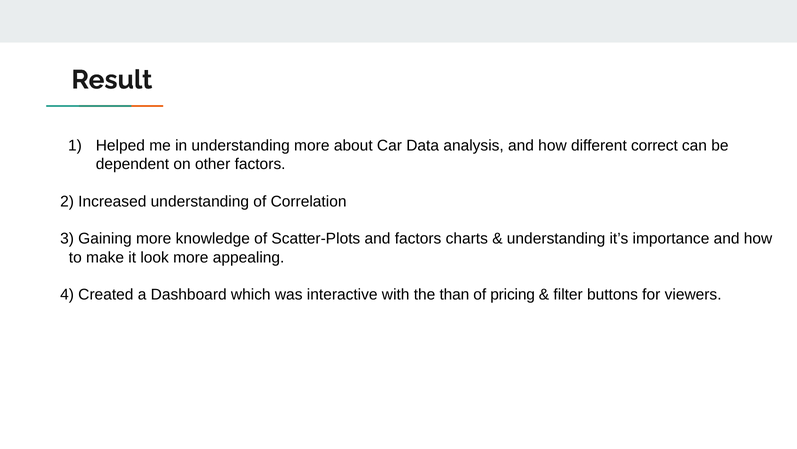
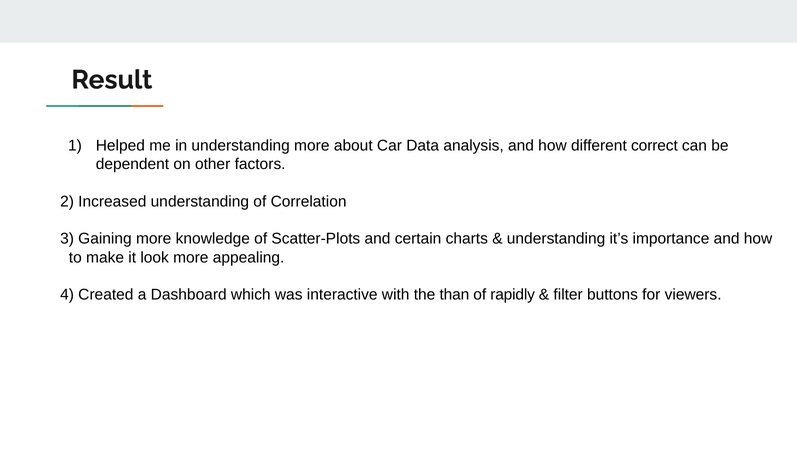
and factors: factors -> certain (418, 238)
pricing: pricing -> rapidly (513, 294)
